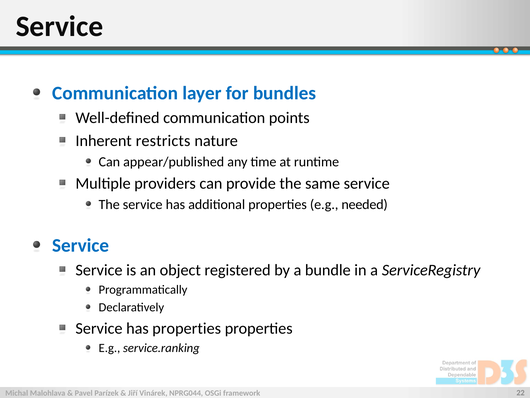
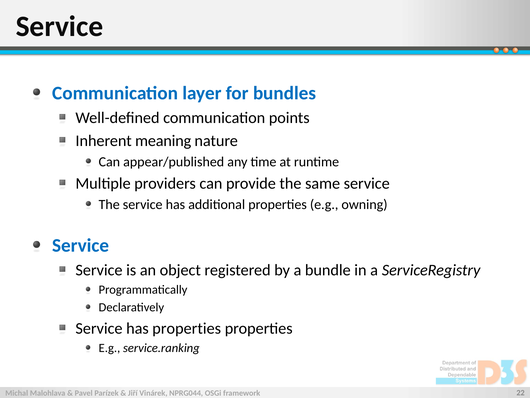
restricts: restricts -> meaning (163, 141)
needed: needed -> owning (364, 204)
